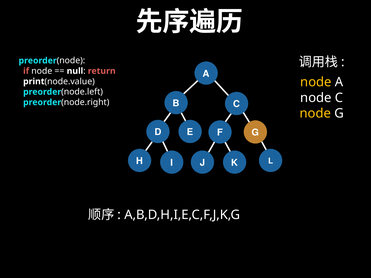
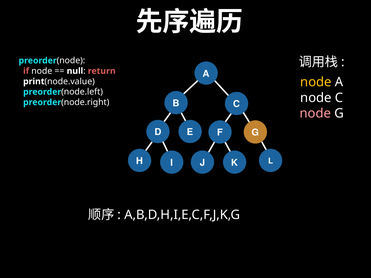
node colour: yellow -> pink (315, 113)
